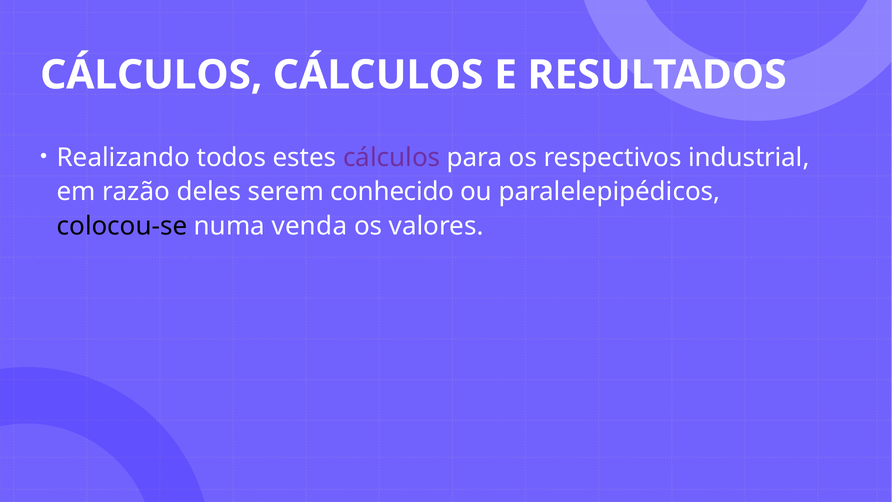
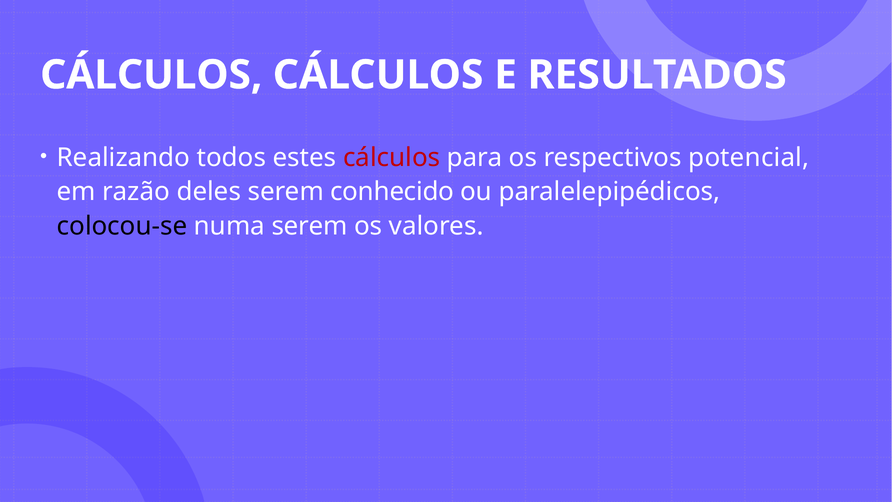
cálculos colour: purple -> red (392, 157)
industrial: industrial -> potencial (749, 157)
numa venda: venda -> serem (310, 226)
